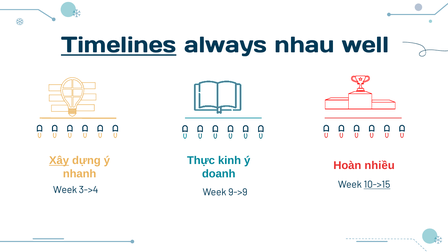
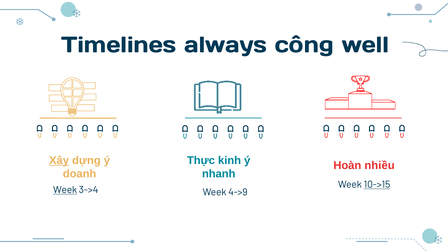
Timelines underline: present -> none (119, 45)
nhau: nhau -> công (304, 45)
nhanh: nhanh -> doanh (80, 174)
doanh: doanh -> nhanh (219, 174)
Week underline: none -> present (65, 190)
9->9: 9->9 -> 4->9 (238, 192)
